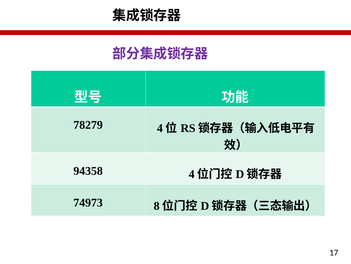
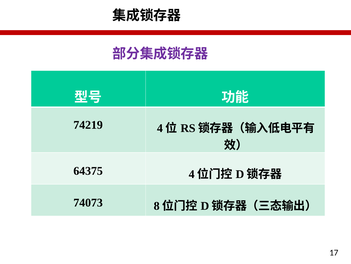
78279: 78279 -> 74219 (88, 125)
94358: 94358 -> 64375 (88, 171)
74973: 74973 -> 74073 (88, 202)
